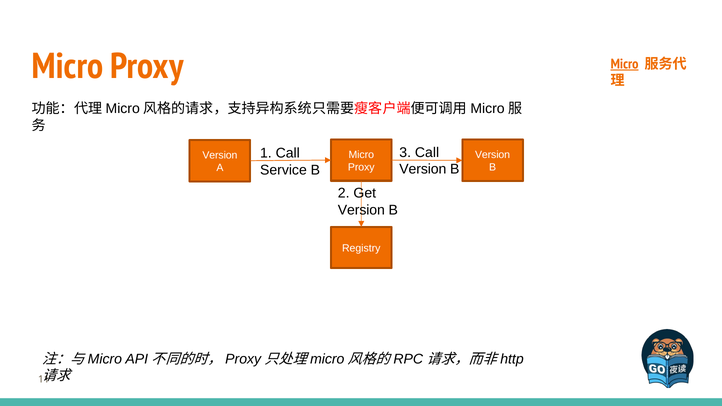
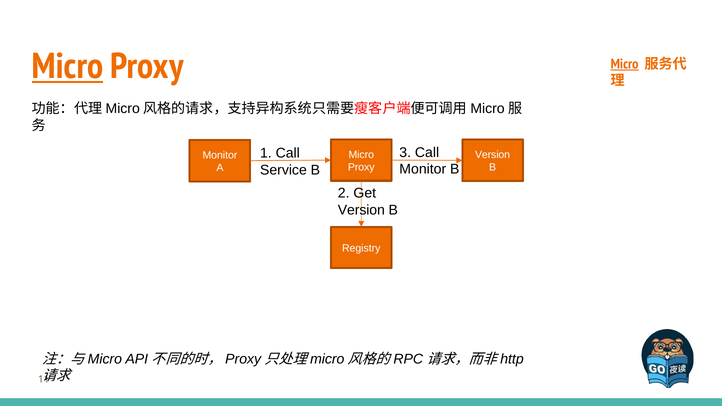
Micro underline: none -> present (67, 67)
Version: Version -> Monitor (220, 155)
Version: Version -> Monitor (423, 169)
